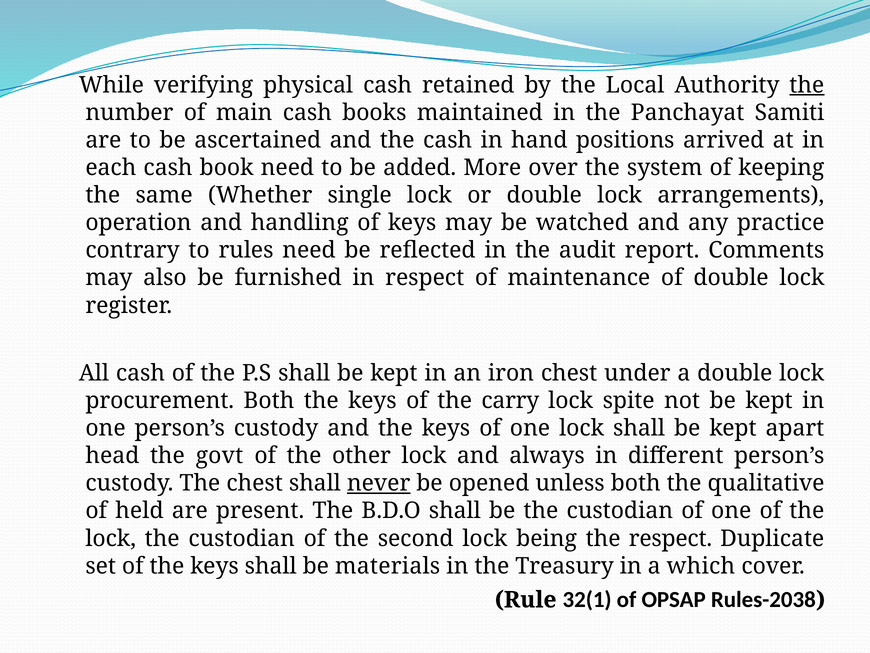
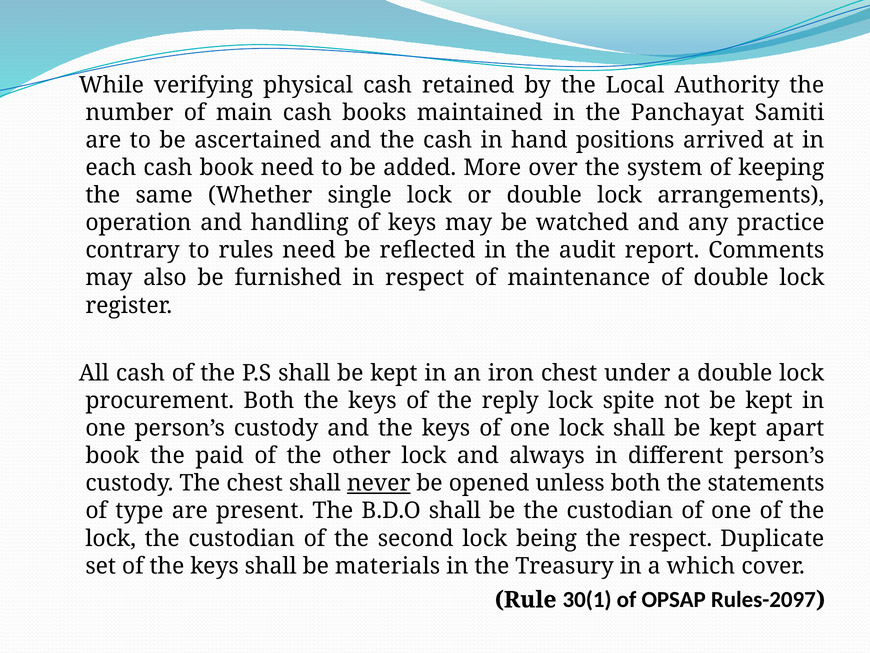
the underline: present -> none (807, 85)
carry: carry -> reply (510, 400)
head: head -> book (112, 455)
govt: govt -> paid (220, 455)
qualitative: qualitative -> statements (766, 483)
held: held -> type (139, 511)
32(1: 32(1 -> 30(1 (587, 599)
Rules-2038: Rules-2038 -> Rules-2097 (763, 599)
